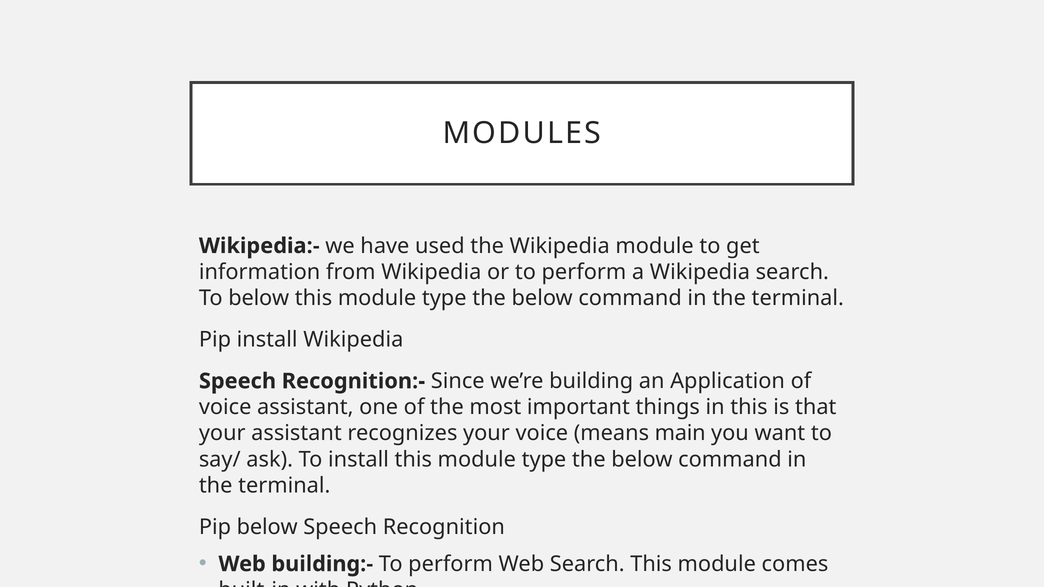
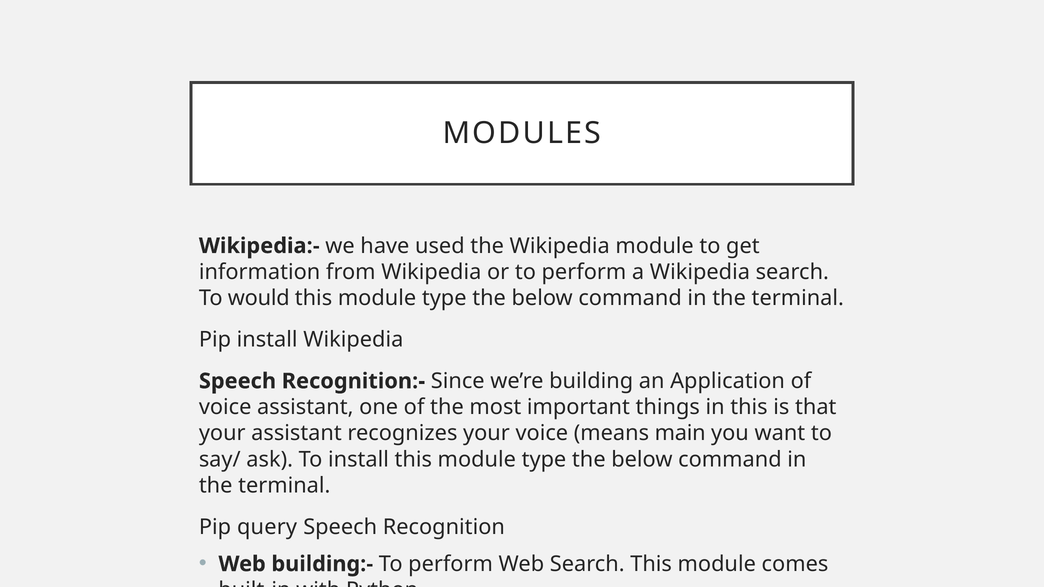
To below: below -> would (259, 298)
Pip below: below -> query (267, 527)
